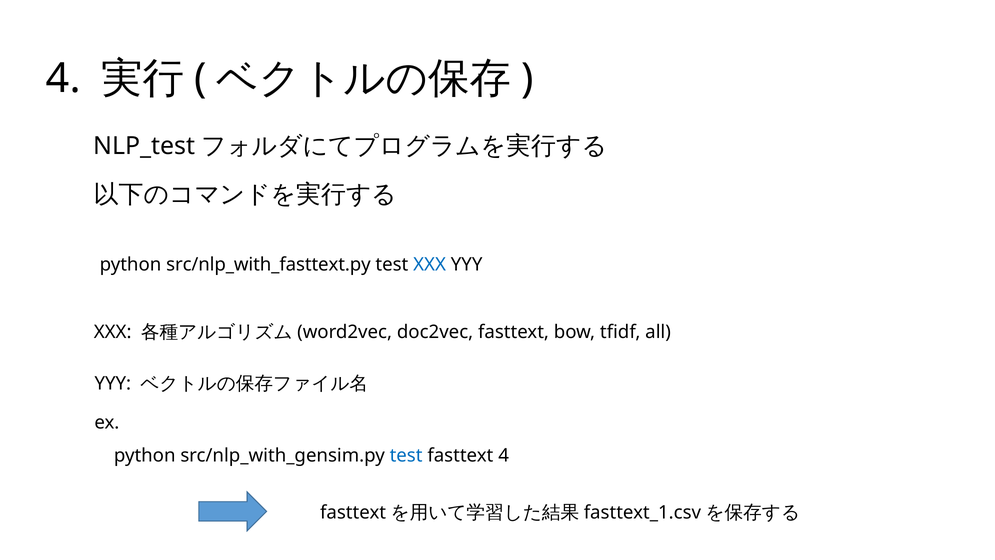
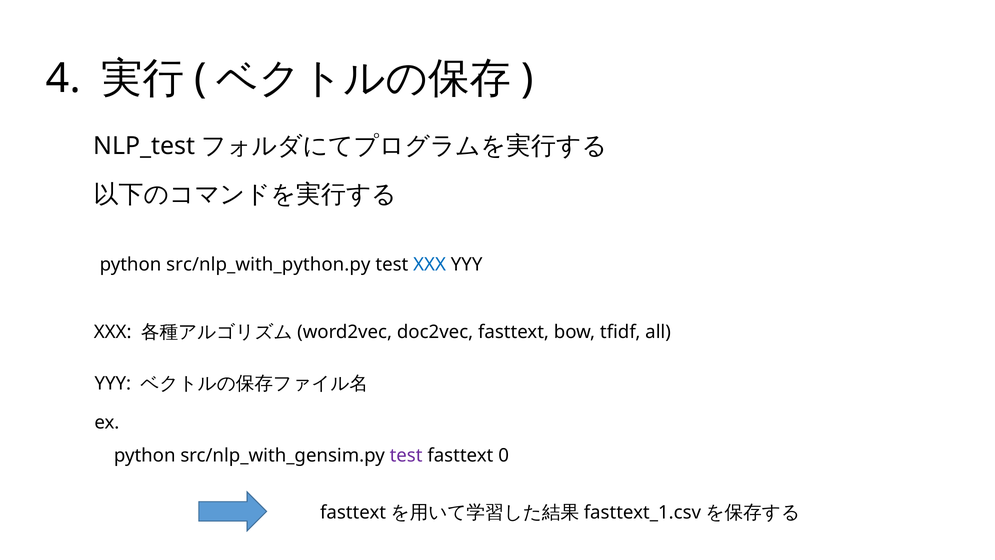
src/nlp_with_fasttext.py: src/nlp_with_fasttext.py -> src/nlp_with_python.py (268, 265)
test colour: blue -> purple (406, 455)
fasttext 4: 4 -> 0 (504, 455)
